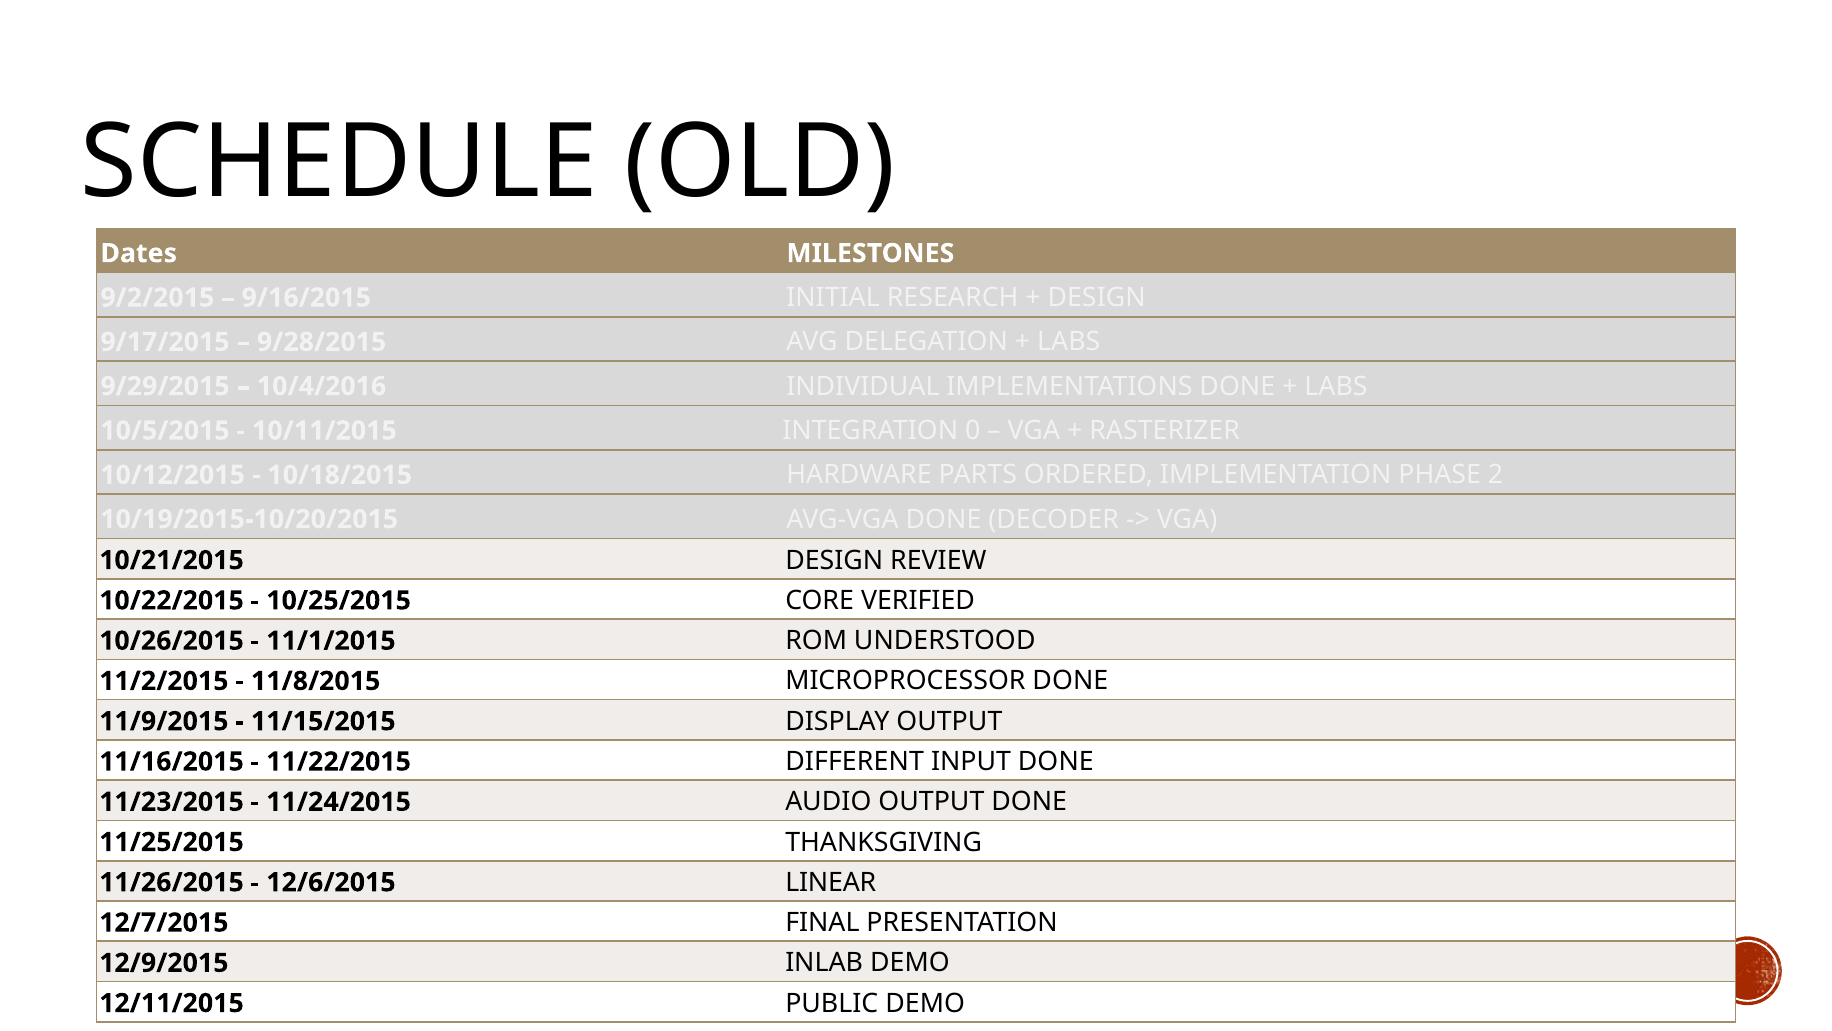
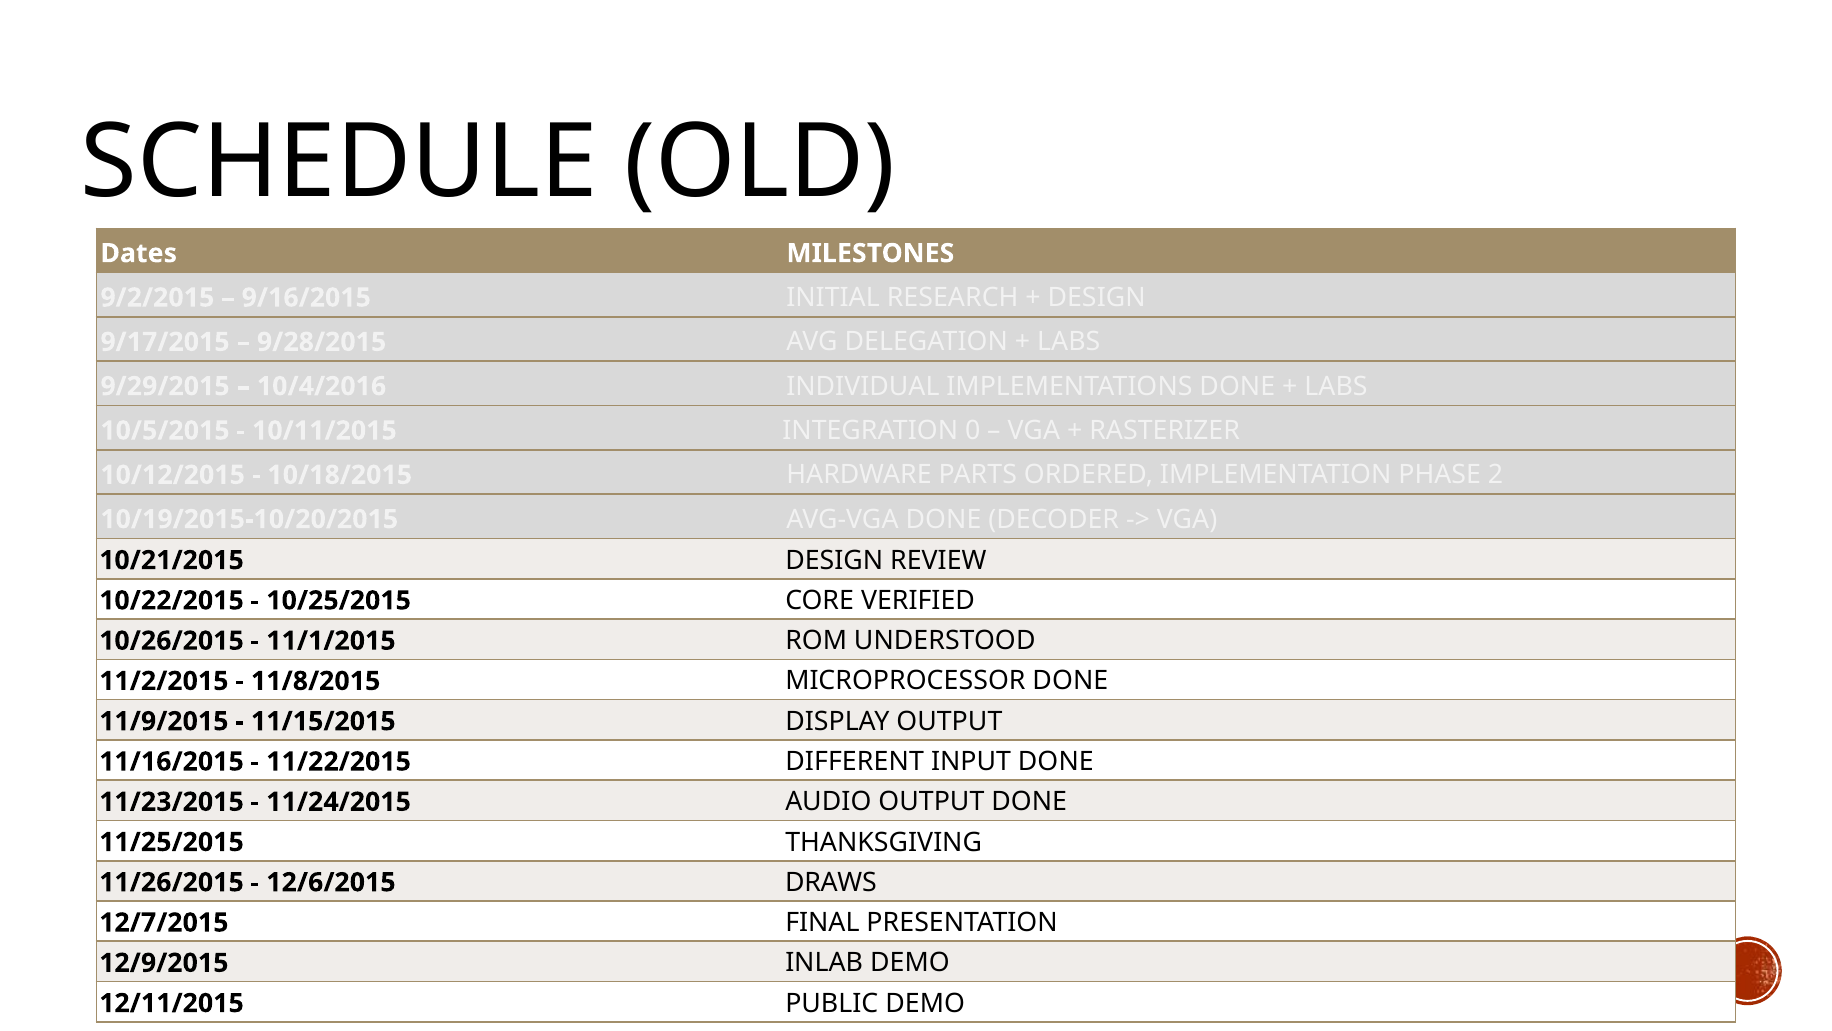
LINEAR: LINEAR -> DRAWS (831, 882)
